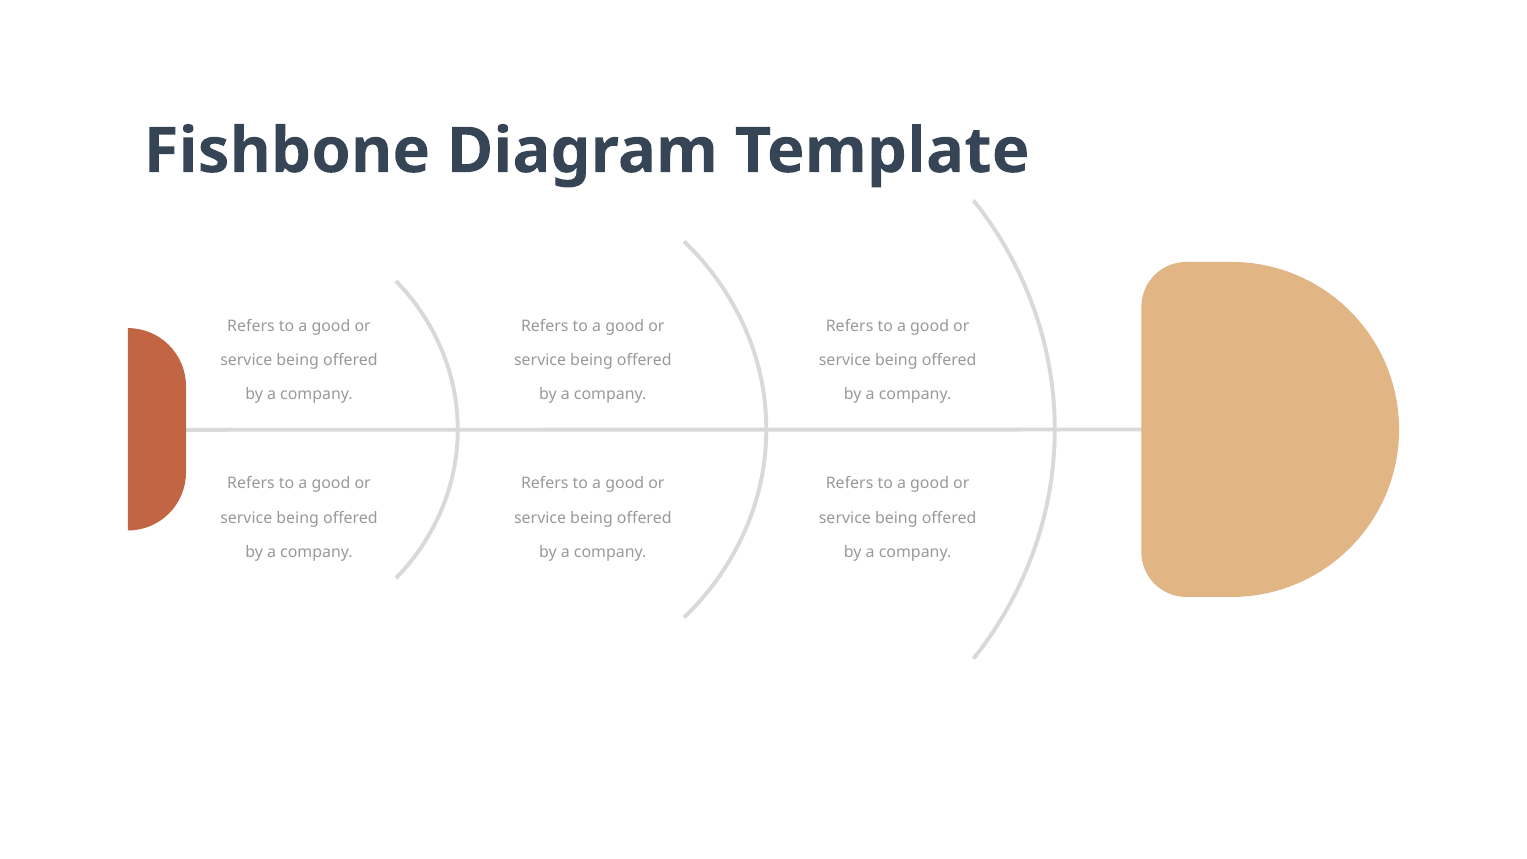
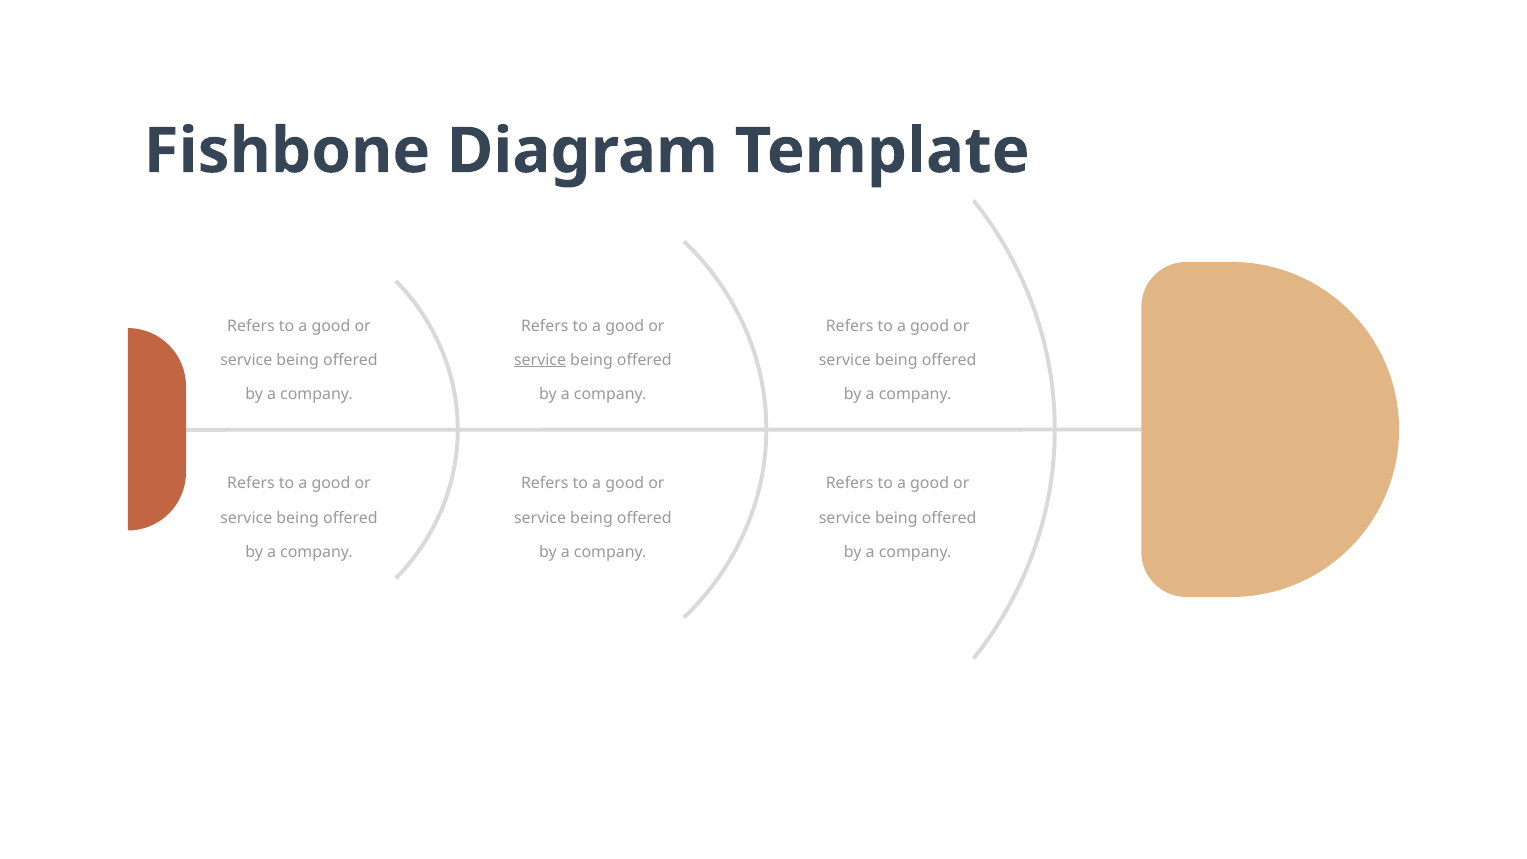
service underline: none -> present (540, 360)
